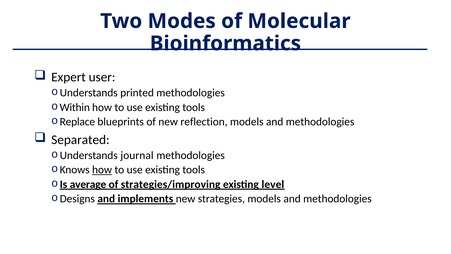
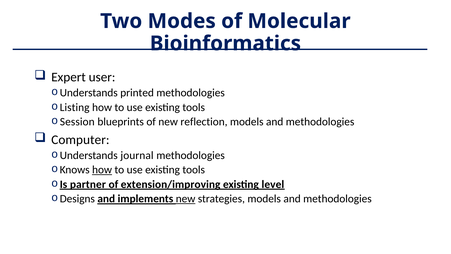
Within: Within -> Listing (75, 107)
Replace: Replace -> Session (77, 122)
Separated: Separated -> Computer (80, 140)
average: average -> partner (88, 184)
strategies/improving: strategies/improving -> extension/improving (171, 184)
new underline: none -> present (186, 199)
